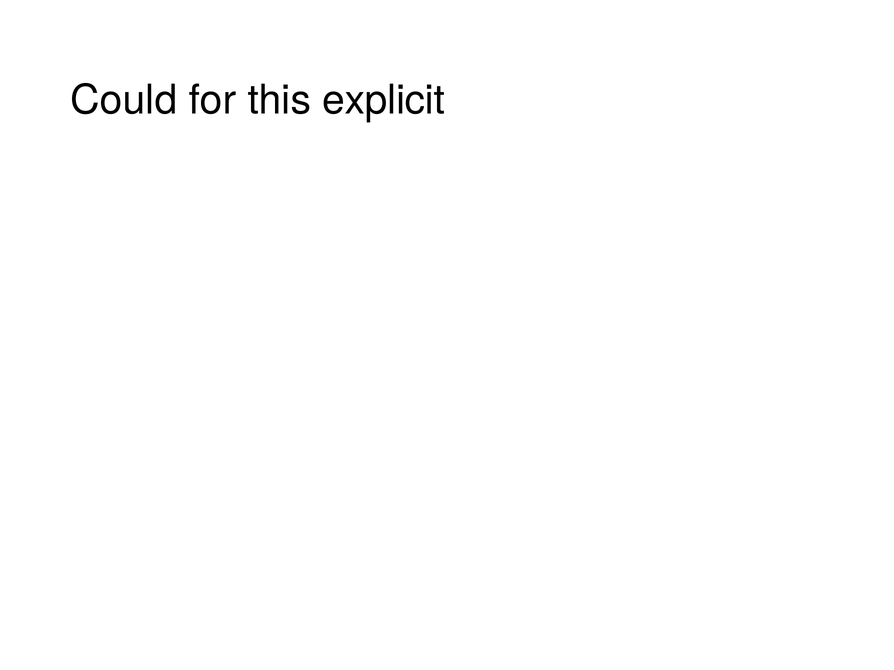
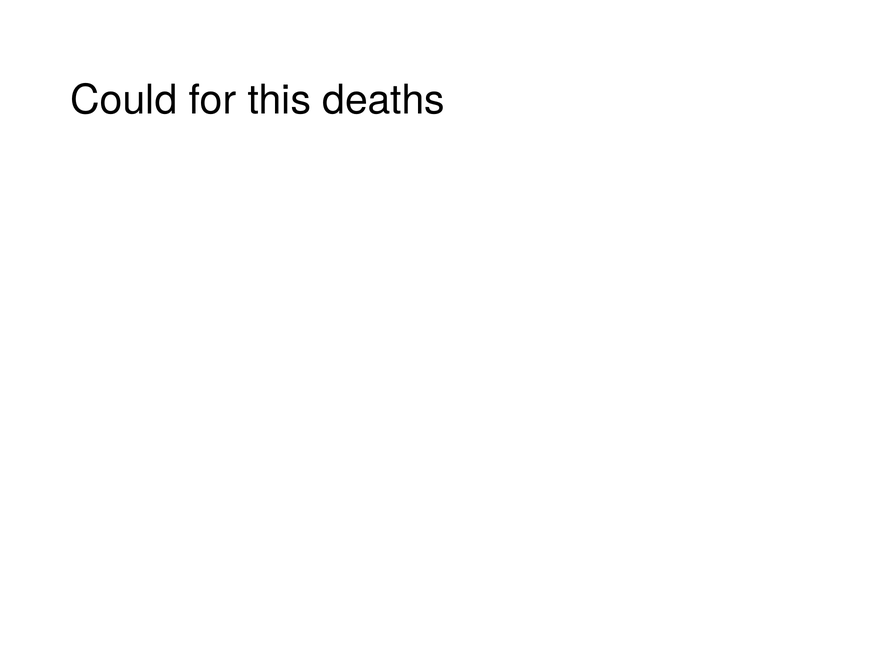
explicit: explicit -> deaths (384, 100)
